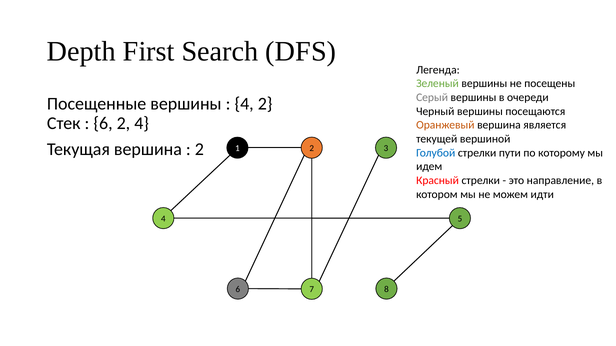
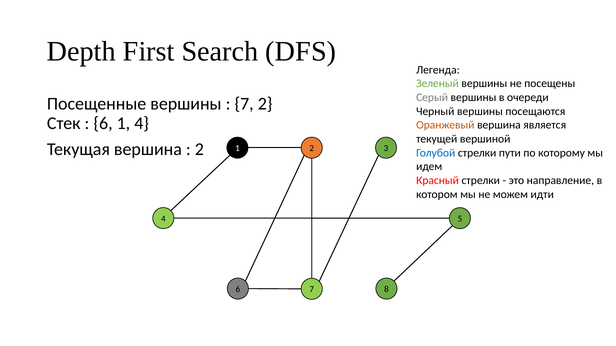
4: 4 -> 7 (244, 104)
6 2: 2 -> 1 (123, 124)
